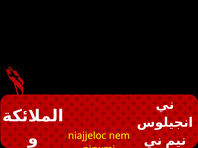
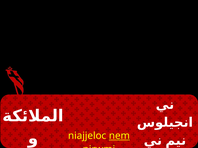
nem underline: none -> present (119, 136)
